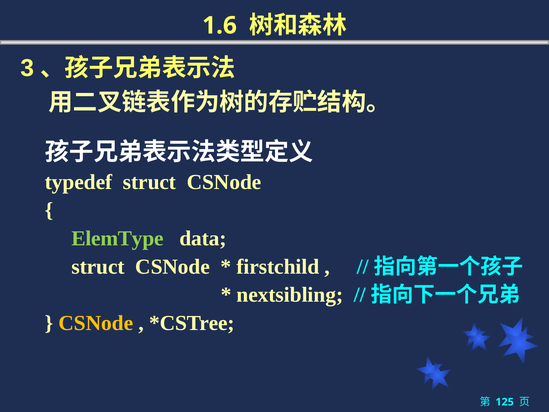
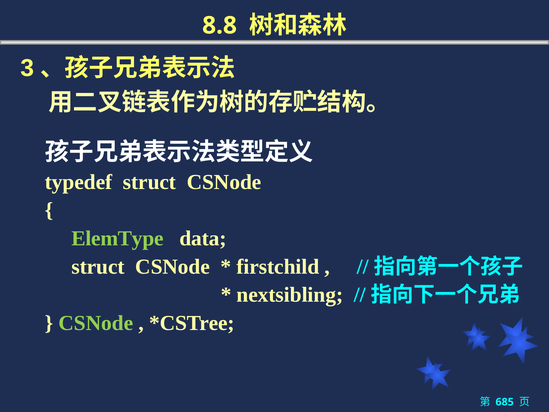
1.6: 1.6 -> 8.8 (220, 25)
CSNode colour: yellow -> light green (96, 323)
125: 125 -> 685 (505, 402)
